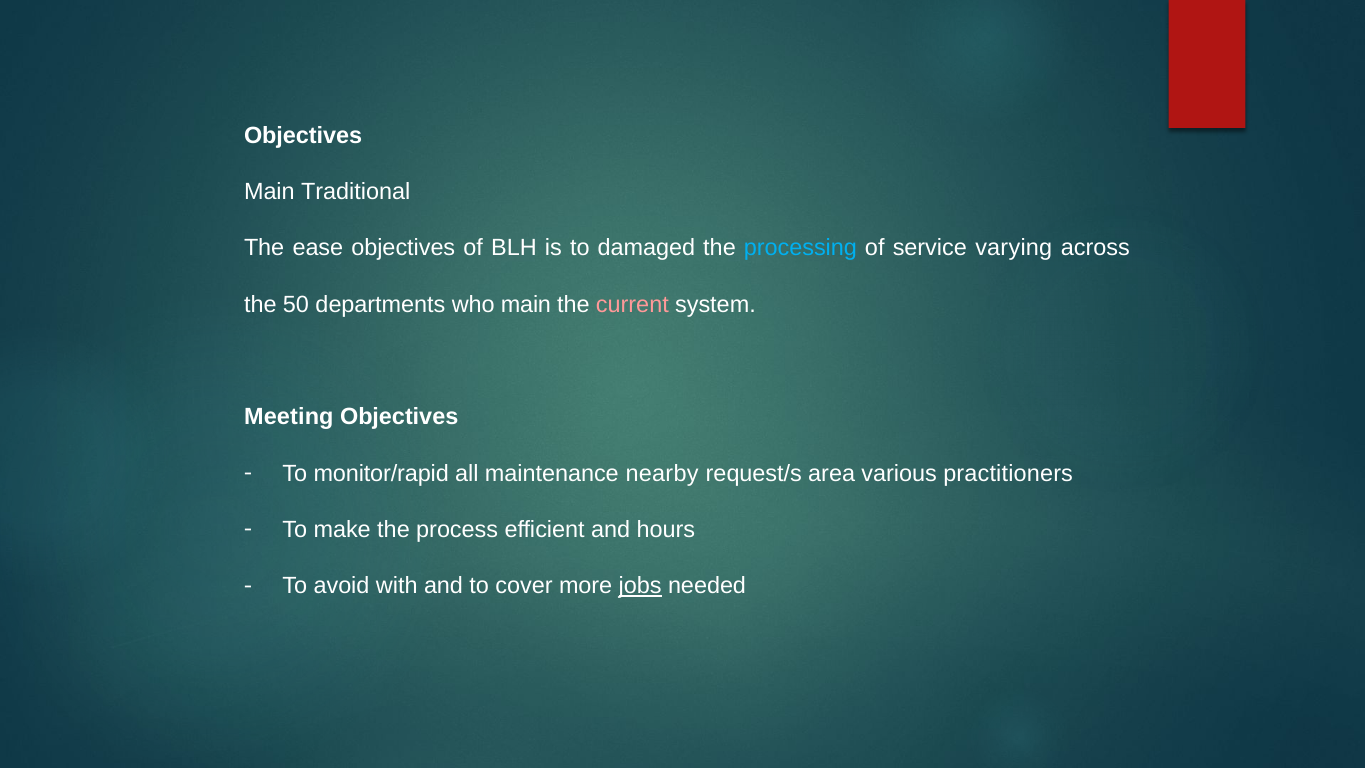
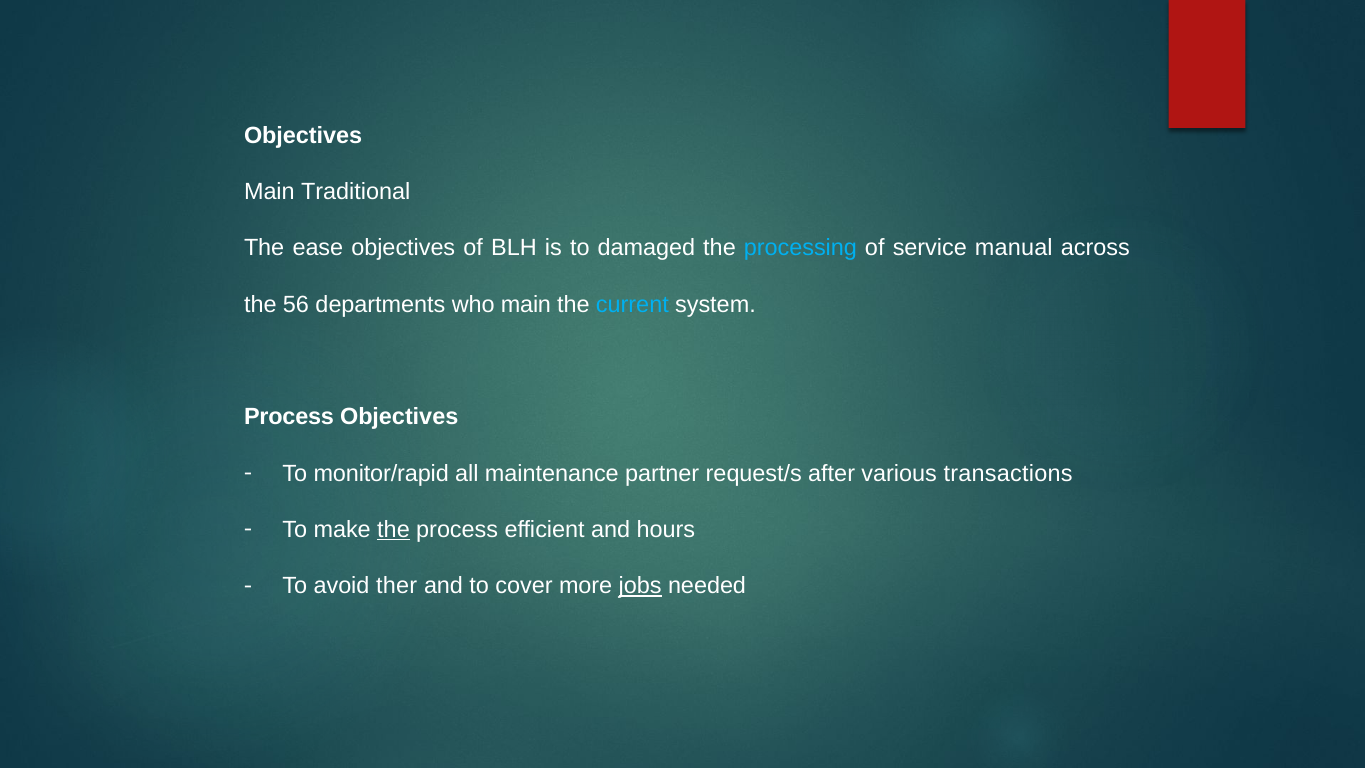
varying: varying -> manual (1014, 248)
50: 50 -> 56 (296, 304)
current colour: pink -> light blue (632, 304)
Meeting: Meeting -> Process (289, 417)
nearby: nearby -> partner (662, 473)
area: area -> after (832, 473)
practitioners: practitioners -> transactions (1008, 473)
the underline: none -> present (393, 529)
with: with -> ther (397, 586)
